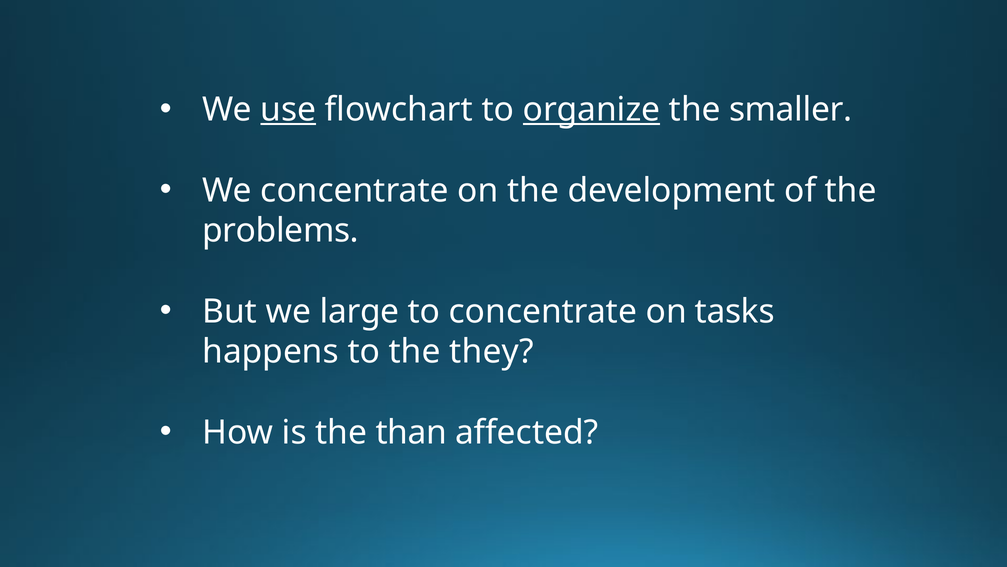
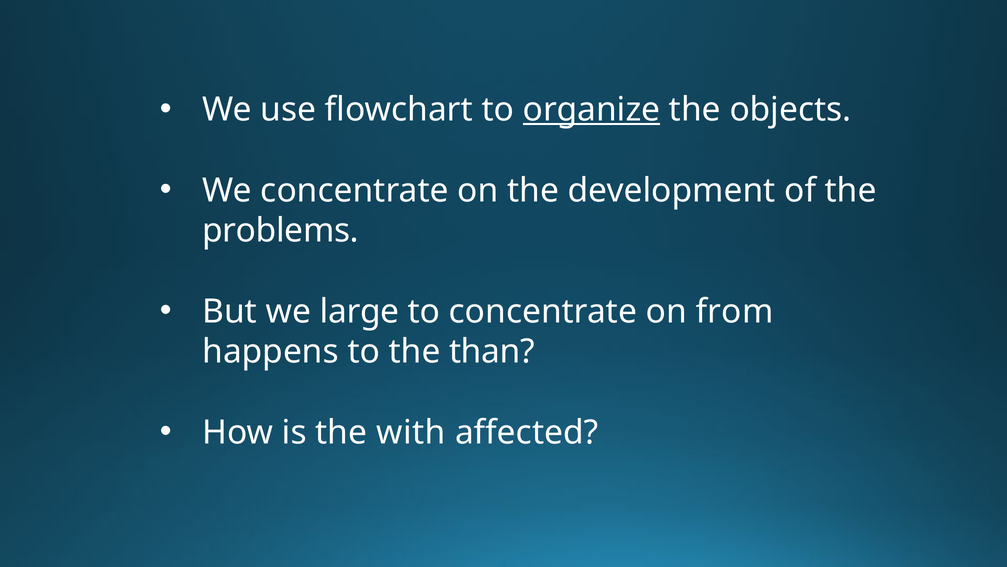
use underline: present -> none (288, 110)
smaller: smaller -> objects (790, 110)
tasks: tasks -> from (734, 311)
they: they -> than (492, 351)
than: than -> with (411, 432)
